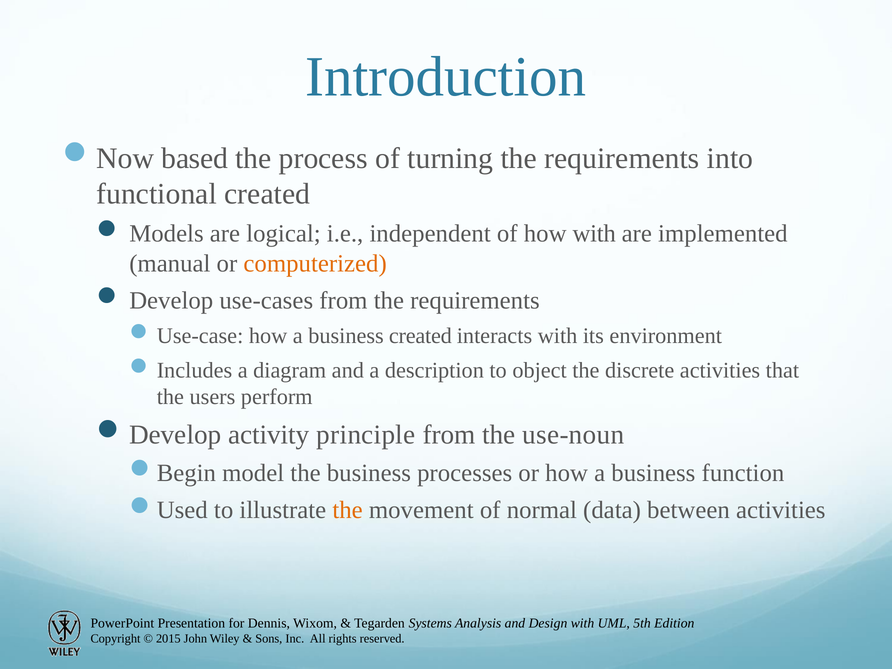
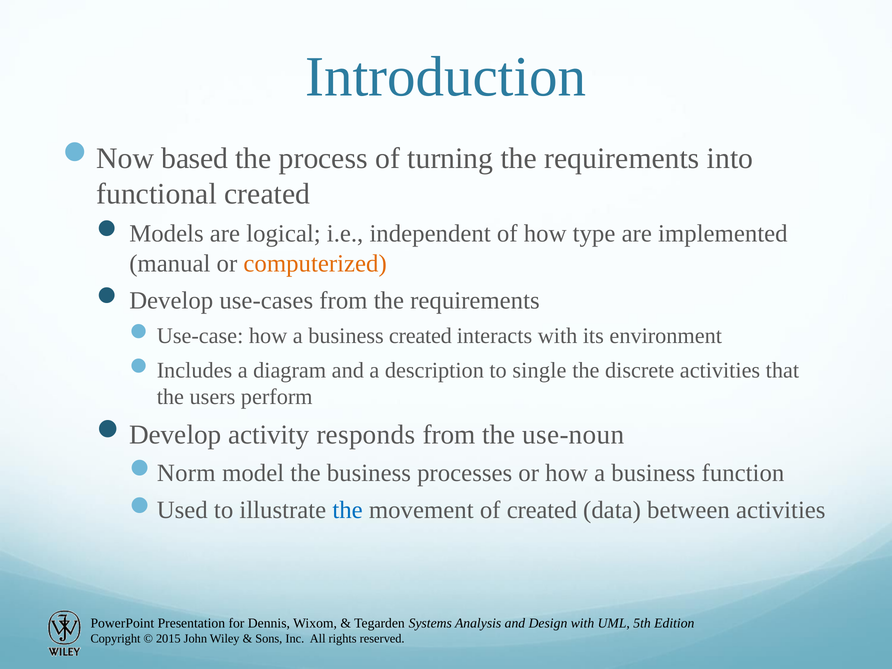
how with: with -> type (594, 234)
object: object -> single (539, 370)
principle: principle -> responds (366, 435)
Begin: Begin -> Norm (186, 473)
the colour: orange -> blue (348, 510)
of normal: normal -> created (542, 510)
